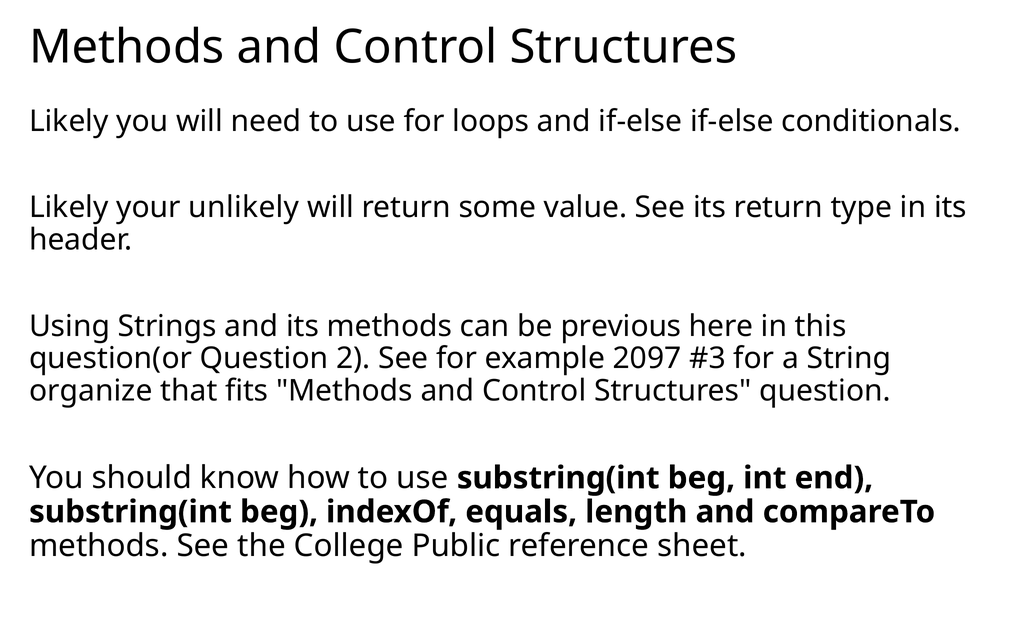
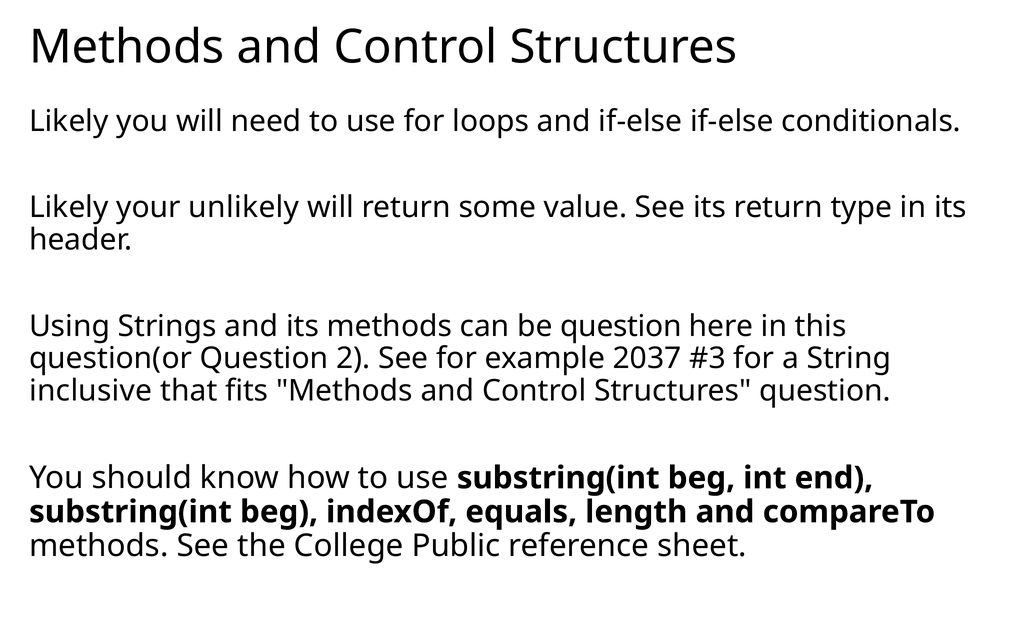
be previous: previous -> question (621, 326)
2097: 2097 -> 2037 (647, 359)
organize: organize -> inclusive (91, 391)
